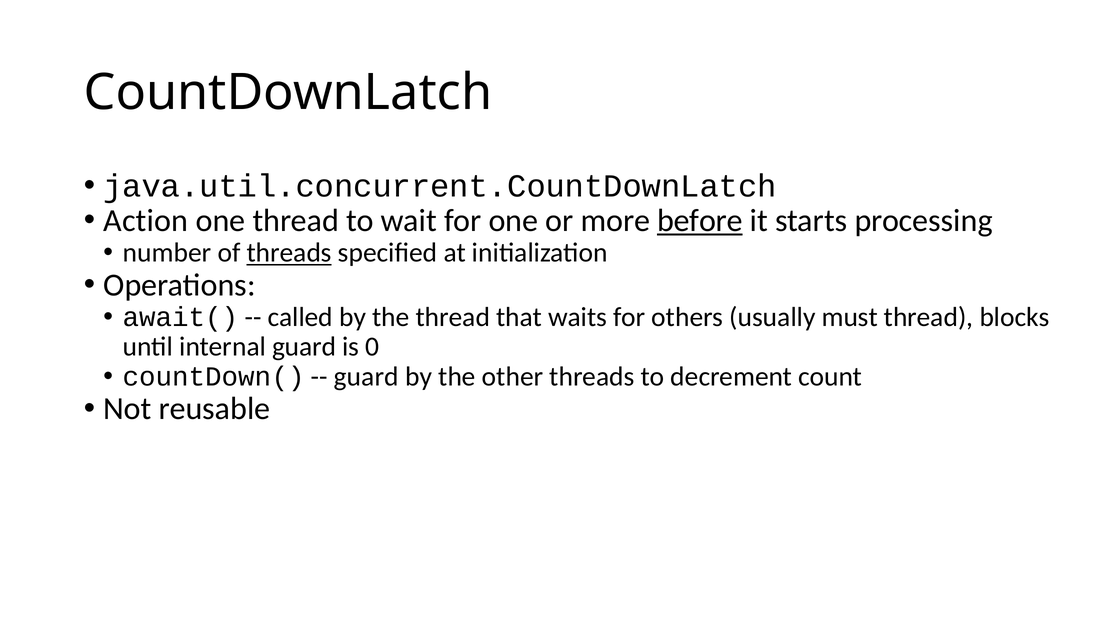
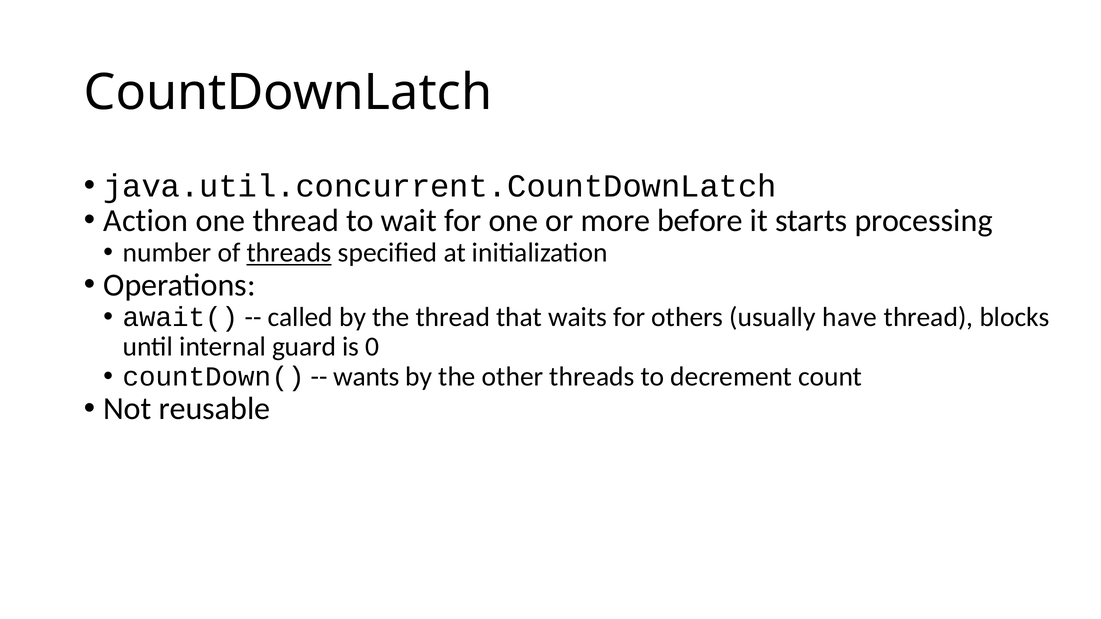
before underline: present -> none (700, 221)
must: must -> have (850, 317)
guard: guard -> wants (366, 377)
